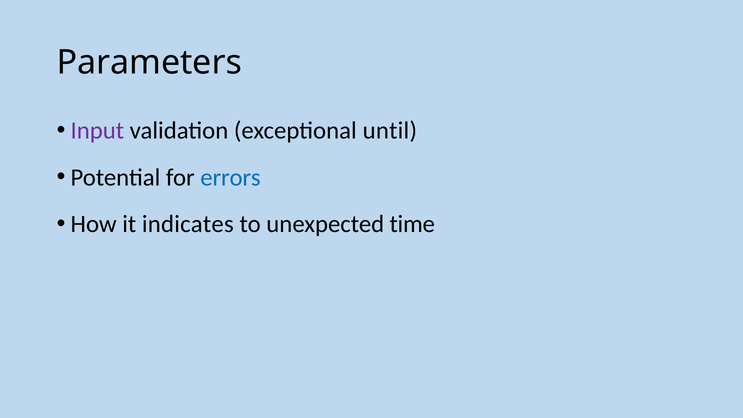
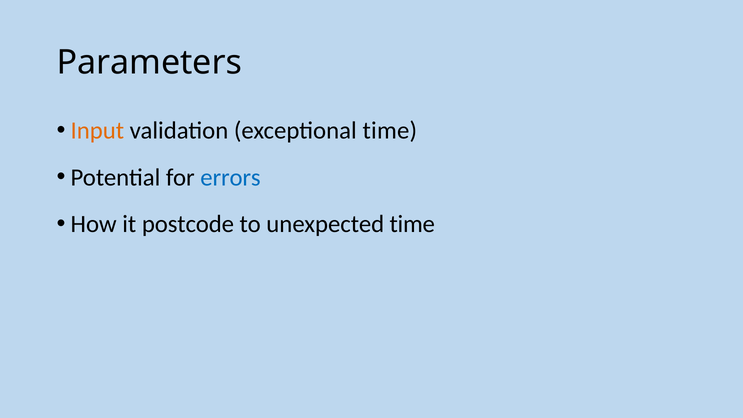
Input colour: purple -> orange (97, 131)
exceptional until: until -> time (390, 131)
indicates: indicates -> postcode (188, 224)
